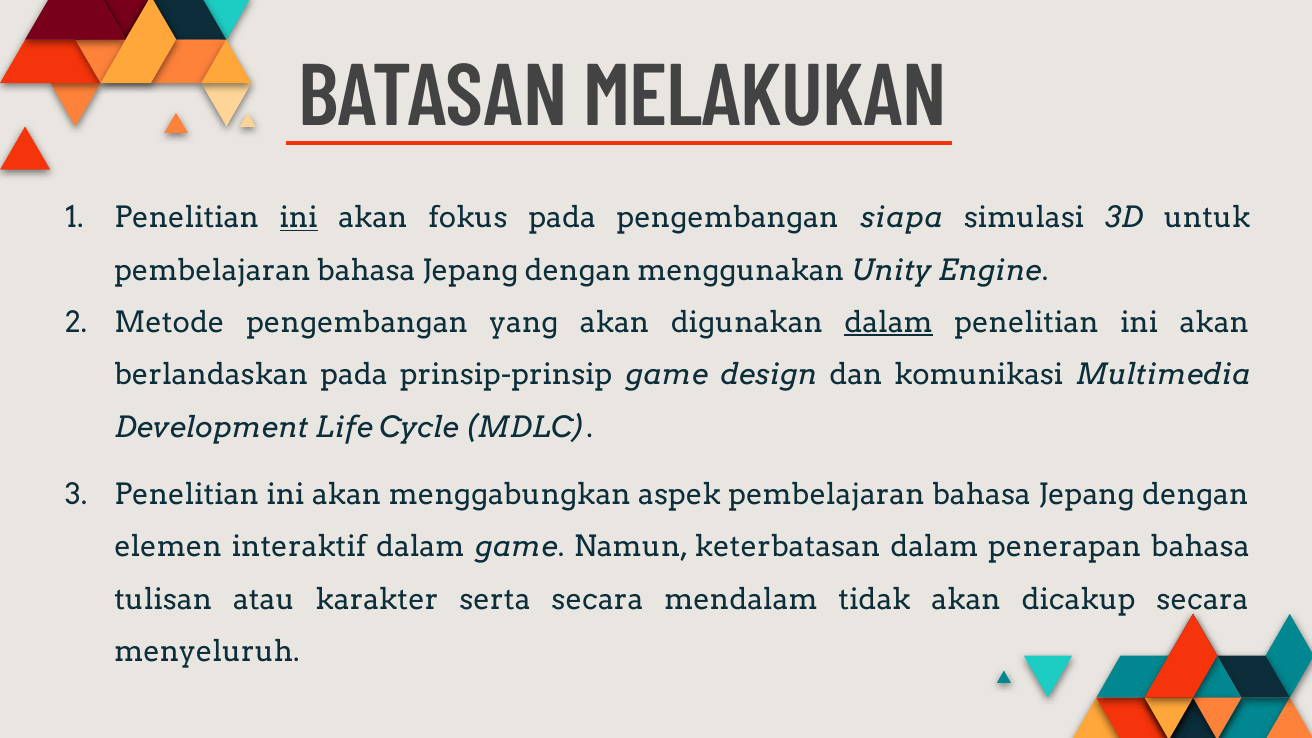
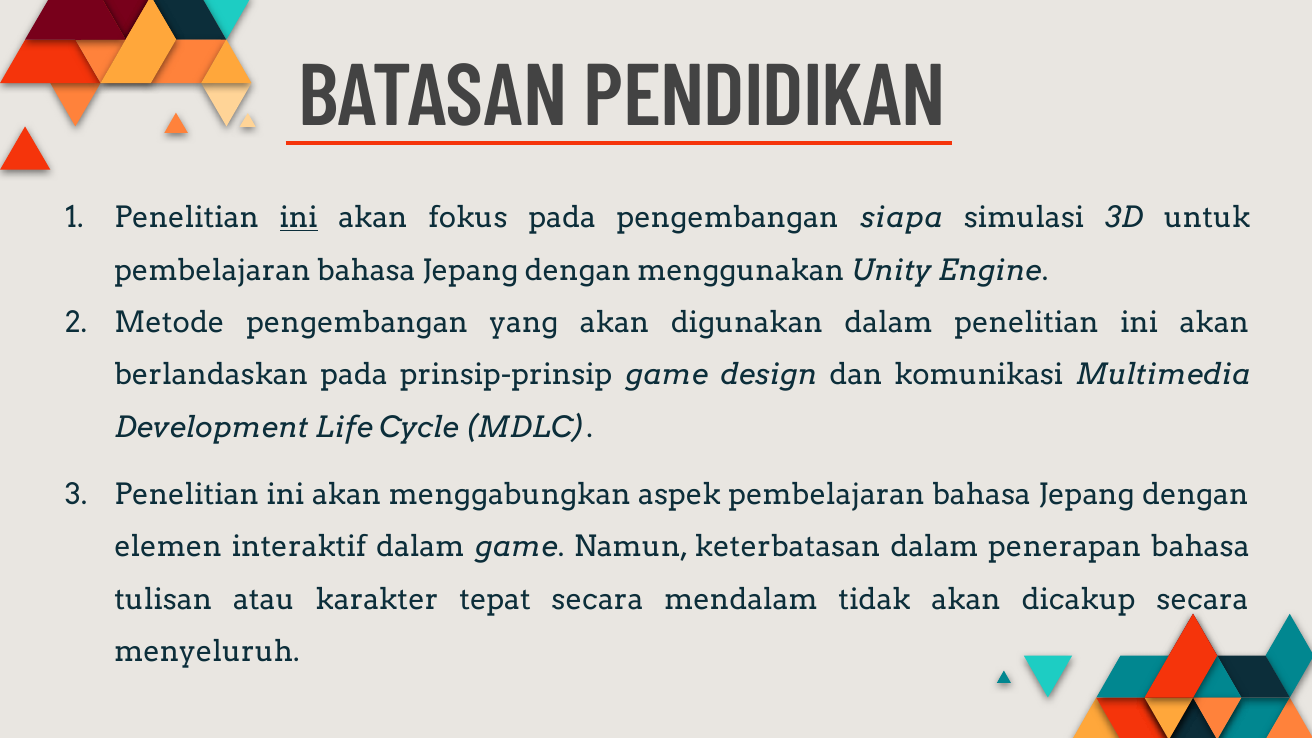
MELAKUKAN: MELAKUKAN -> PENDIDIKAN (765, 97)
dalam underline: present -> none (889, 323)
serta: serta -> tepat (495, 600)
